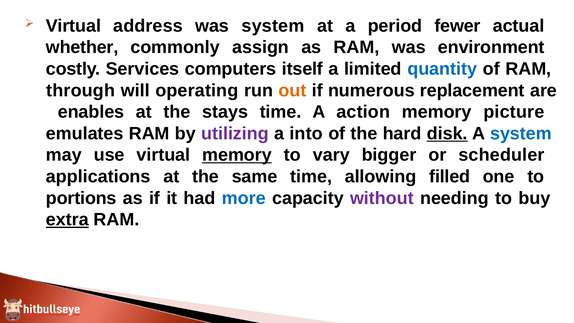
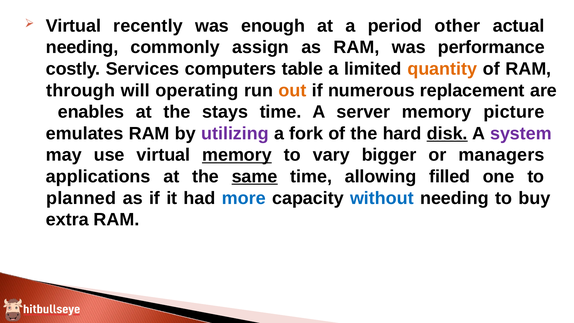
address: address -> recently (148, 26)
was system: system -> enough (273, 26)
fewer: fewer -> other (457, 26)
whether: whether -> needing (82, 47)
environment: environment -> performance (491, 47)
itself: itself -> table (302, 69)
quantity colour: blue -> orange (442, 69)
action: action -> server (363, 112)
into: into -> fork (306, 133)
system colour: blue -> purple (521, 133)
scheduler: scheduler -> managers (502, 155)
same underline: none -> present (255, 177)
portions: portions -> planned (81, 198)
without colour: purple -> blue (382, 198)
extra underline: present -> none (67, 220)
